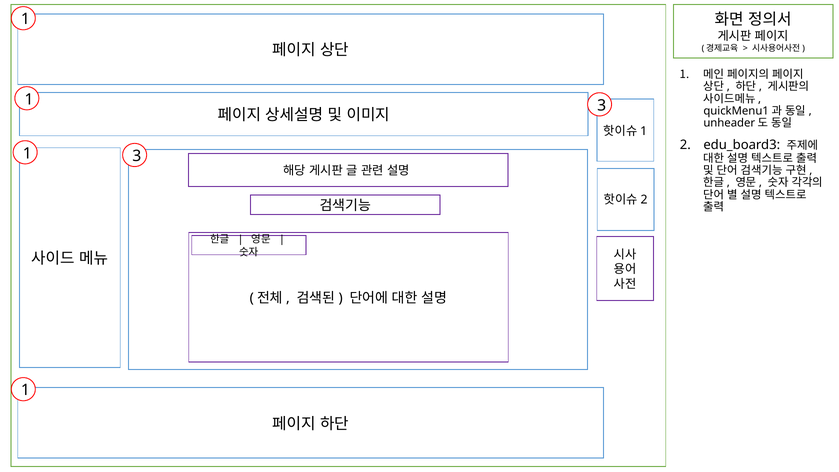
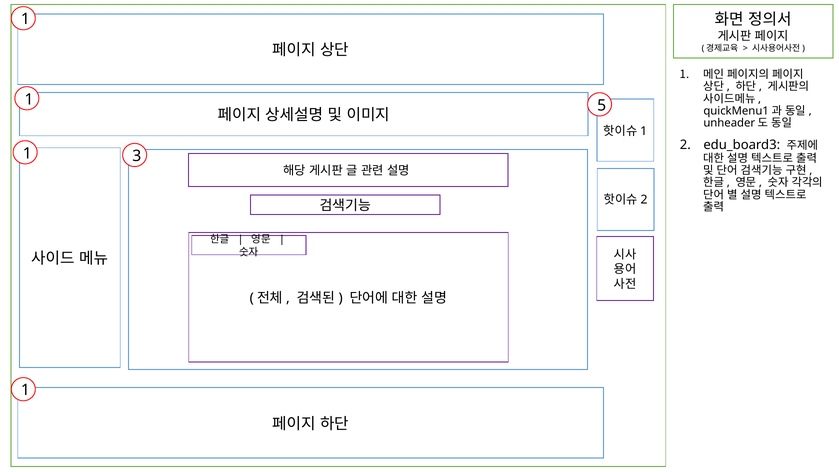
3: 3 -> 5 (602, 105)
